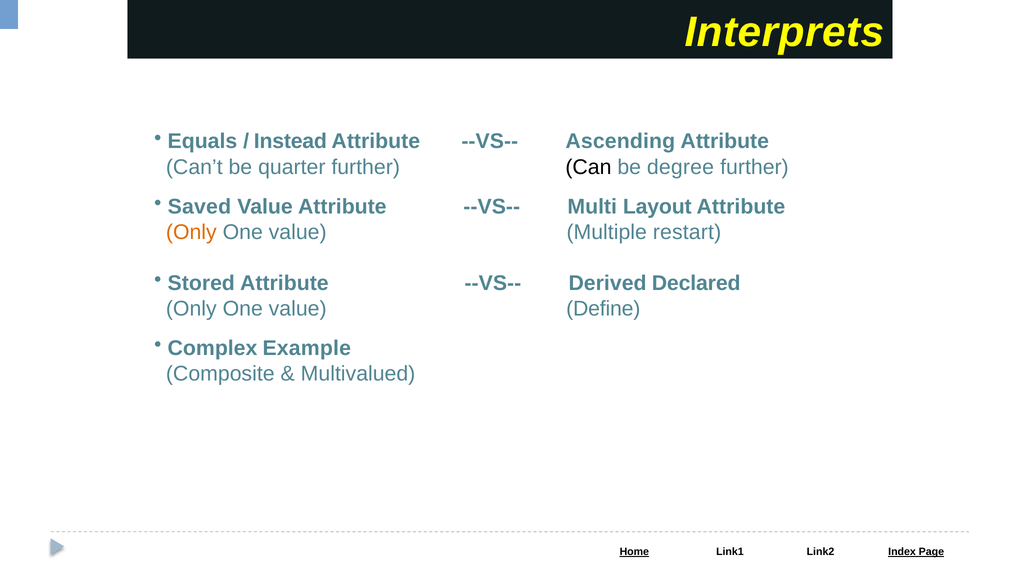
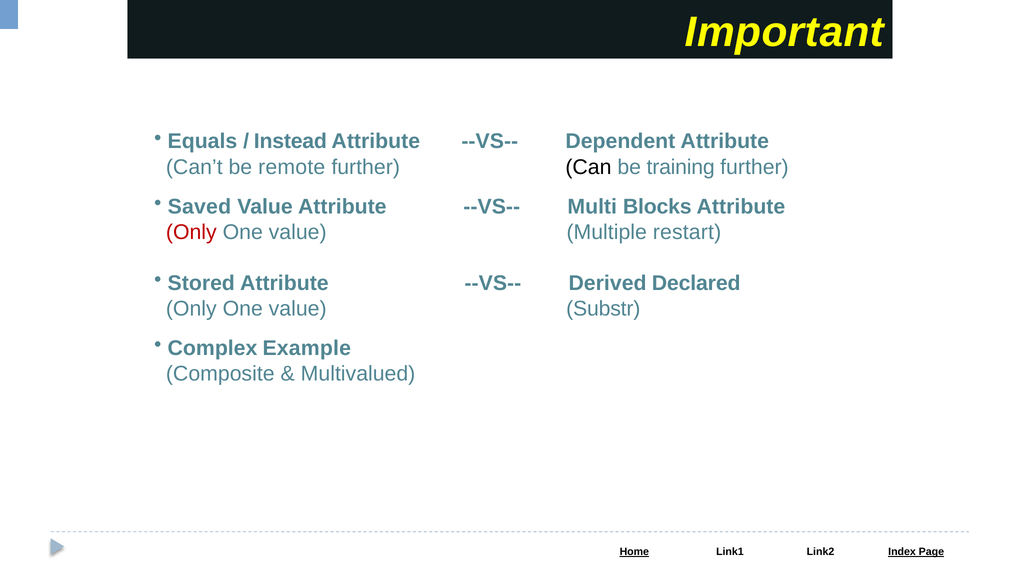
Interprets: Interprets -> Important (784, 32)
Ascending: Ascending -> Dependent (620, 141)
quarter: quarter -> remote (292, 167)
degree: degree -> training (681, 167)
Layout: Layout -> Blocks (657, 206)
Only colour: orange -> red (191, 232)
Define: Define -> Substr (603, 308)
